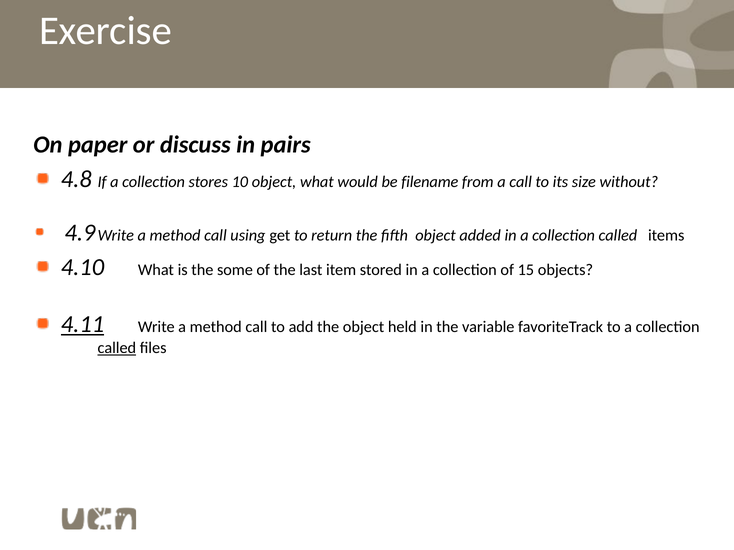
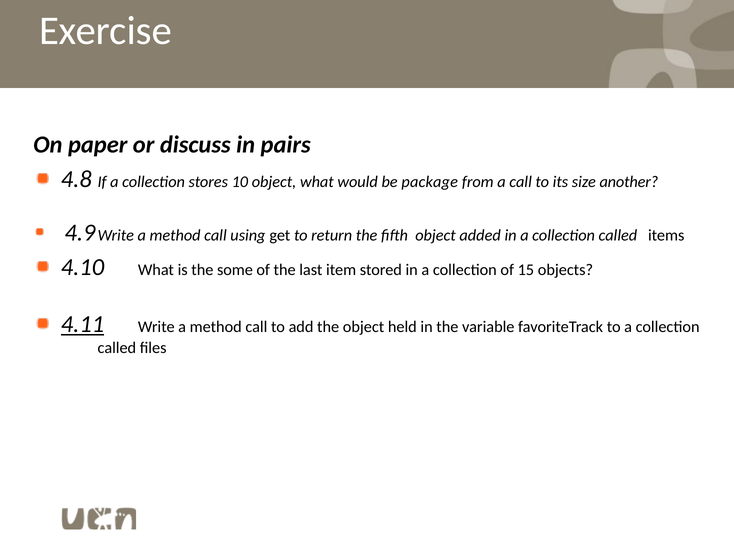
filename: filename -> package (430, 182)
without: without -> another (629, 182)
called underline: present -> none (117, 348)
